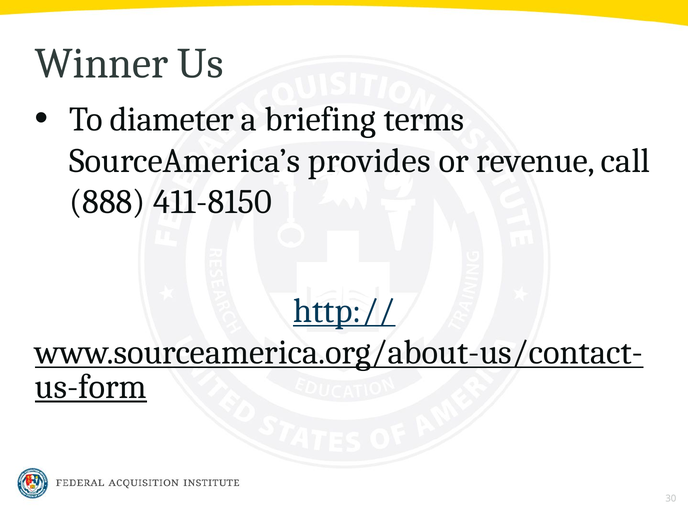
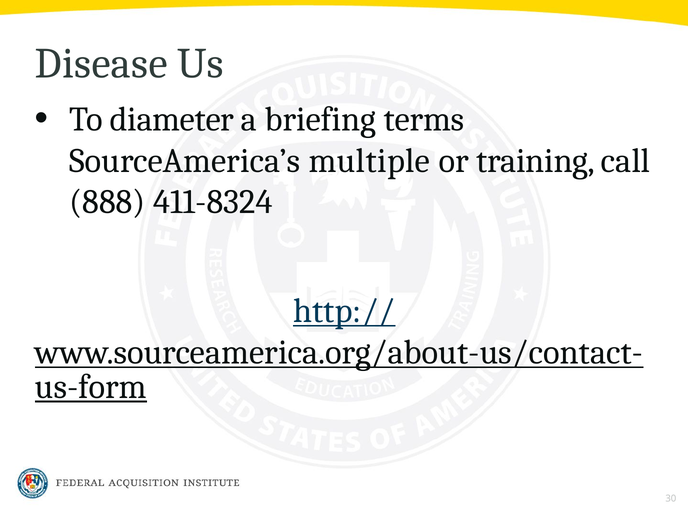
Winner: Winner -> Disease (101, 63)
provides: provides -> multiple (369, 161)
revenue: revenue -> training (536, 161)
411-8150: 411-8150 -> 411-8324 (213, 202)
